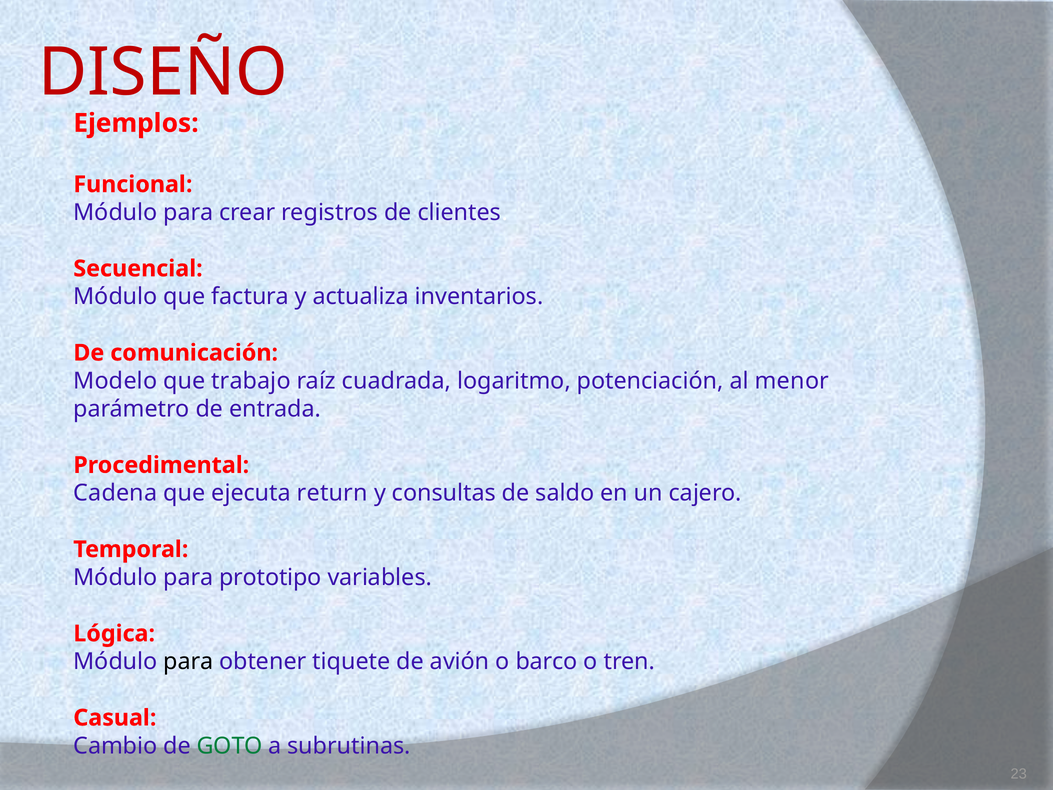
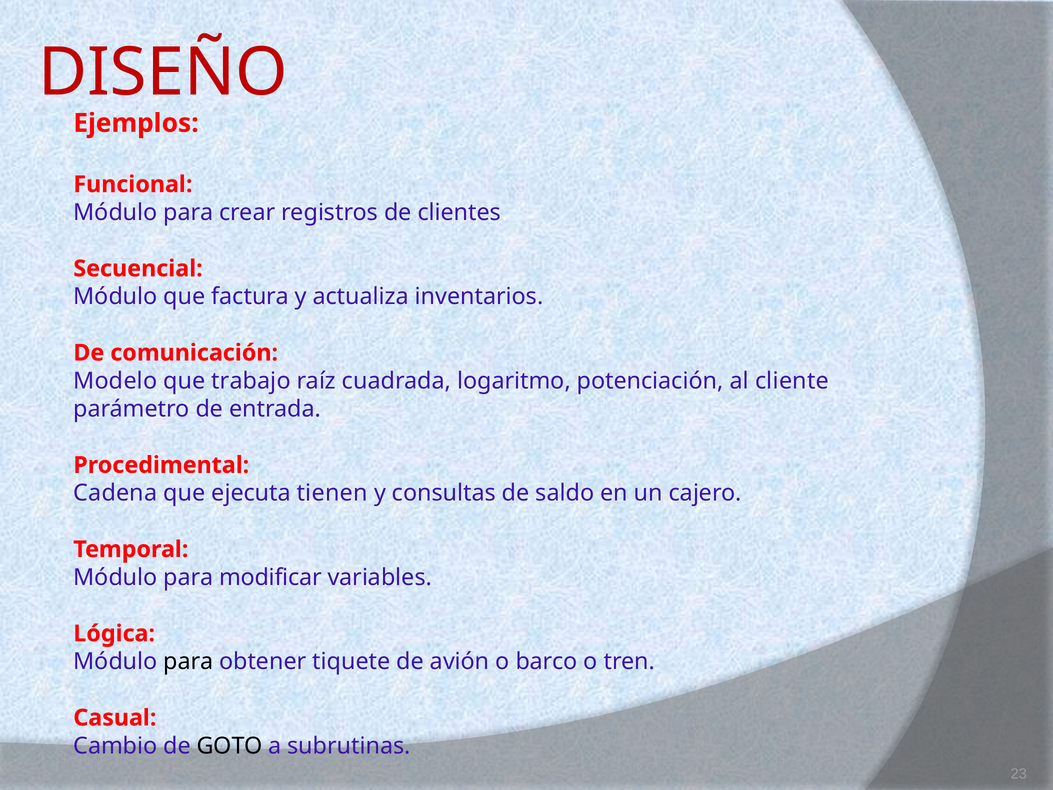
menor: menor -> cliente (792, 381)
return: return -> tienen (332, 493)
prototipo: prototipo -> modificar (270, 577)
GOTO colour: green -> black (230, 746)
